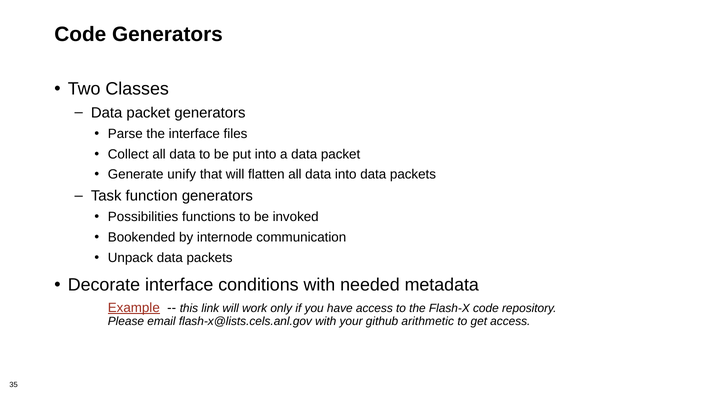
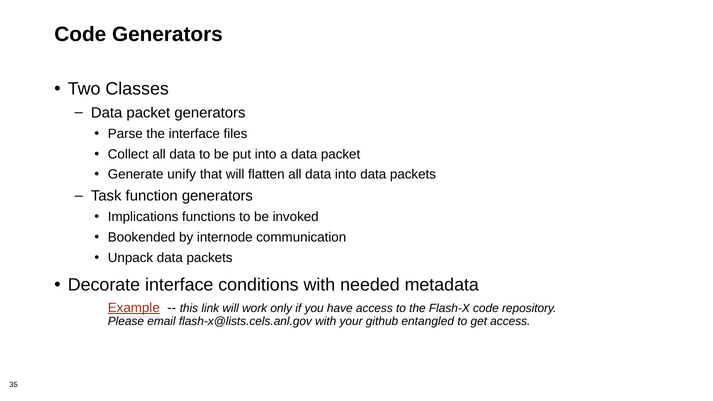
Possibilities: Possibilities -> Implications (143, 217)
arithmetic: arithmetic -> entangled (428, 321)
